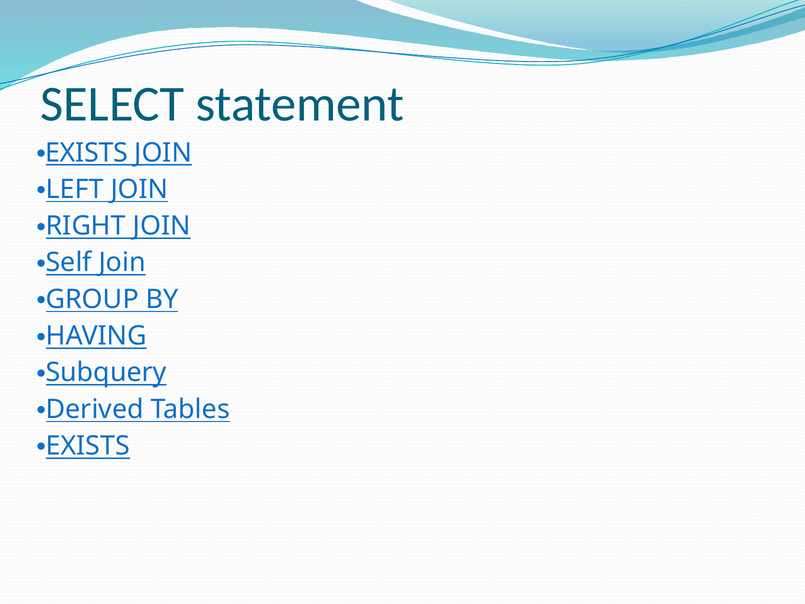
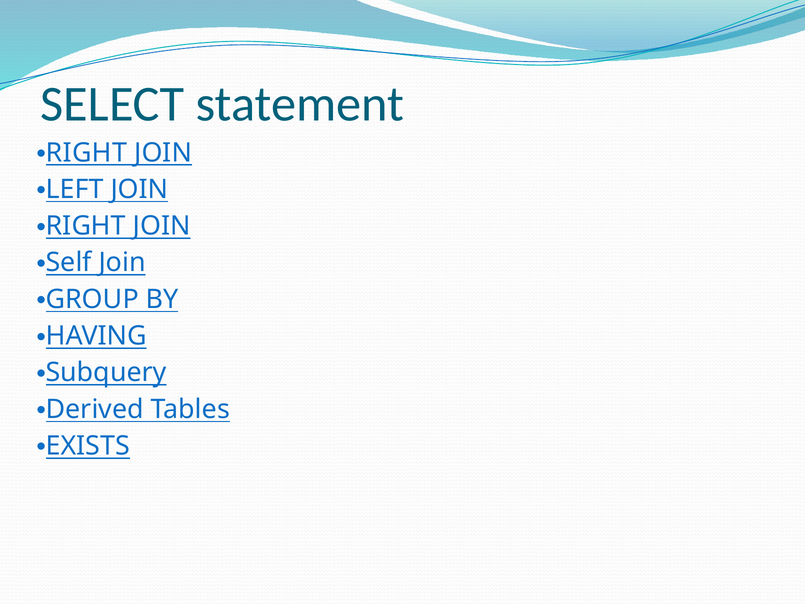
EXISTS: EXISTS -> RIGHT (86, 153)
